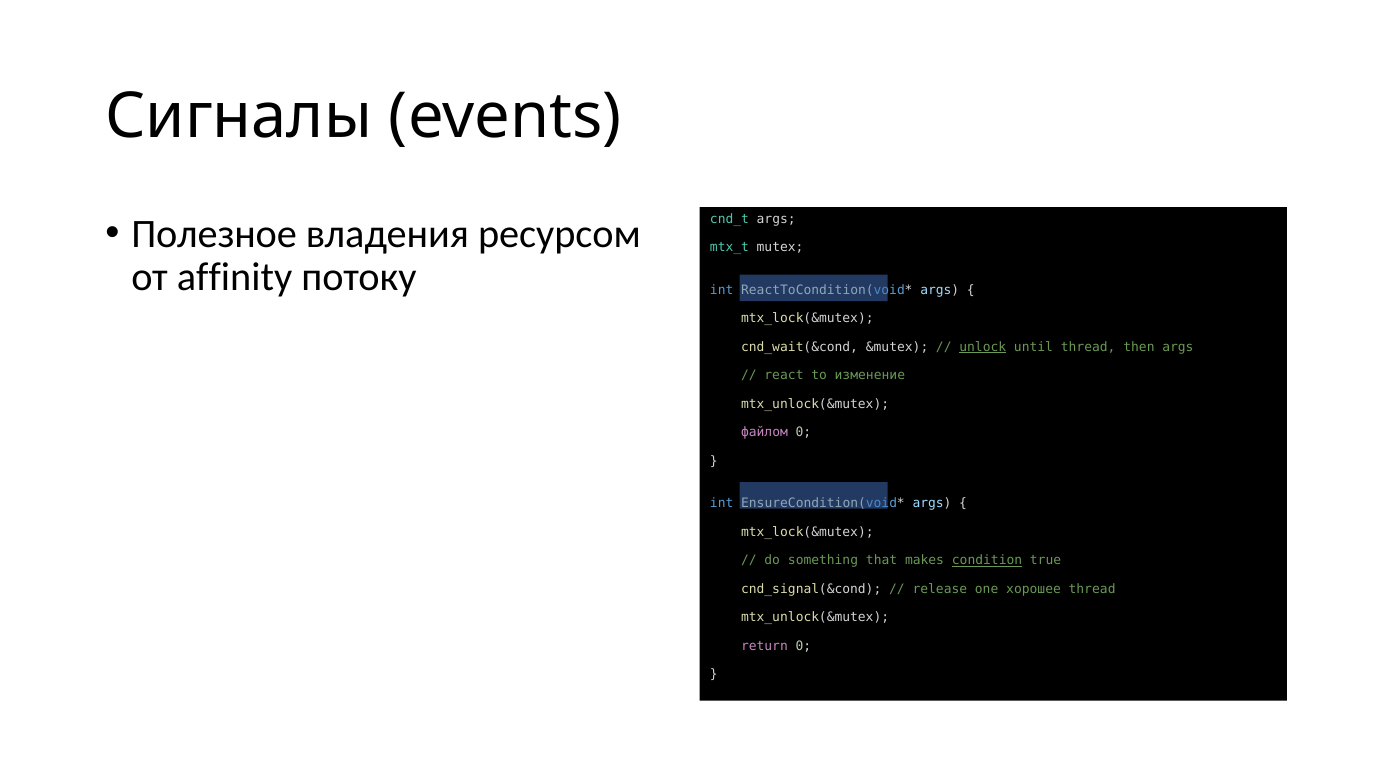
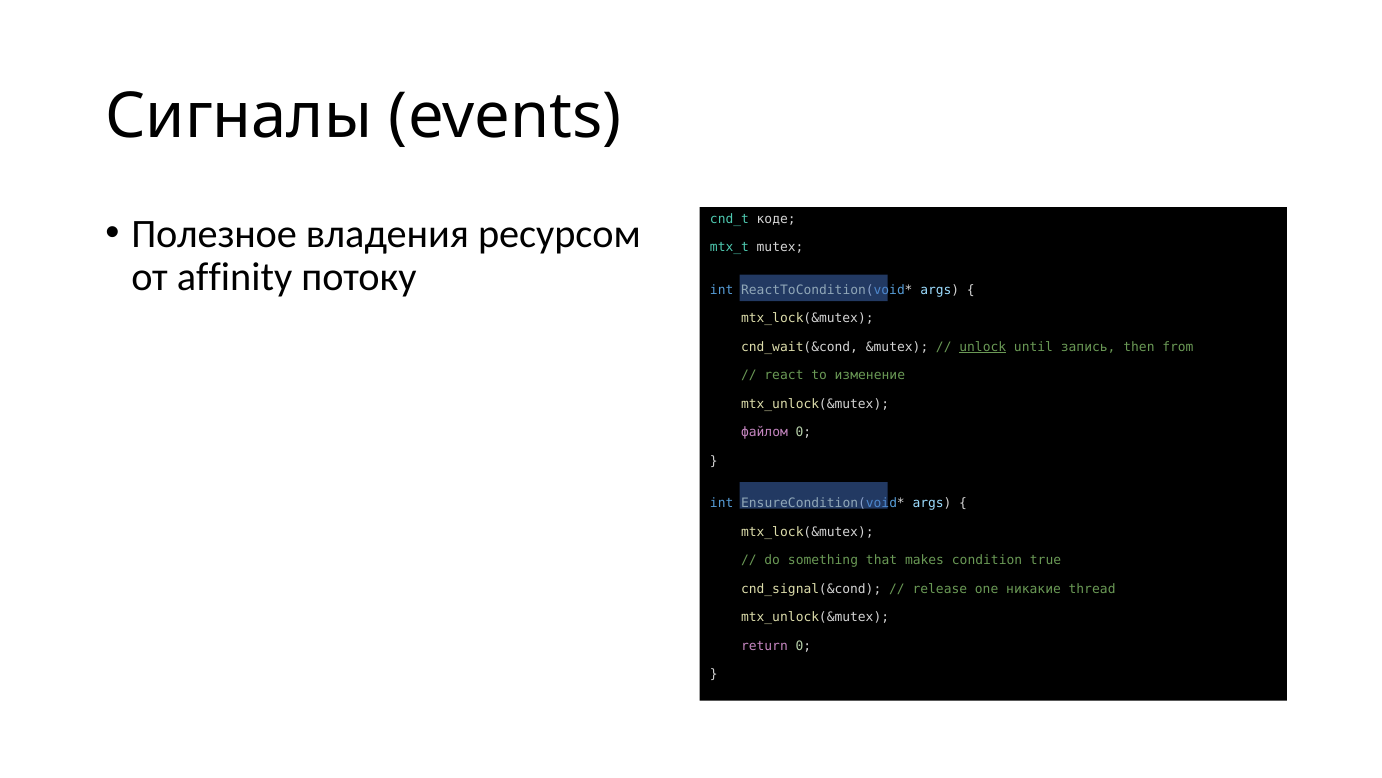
cnd_t args: args -> коде (776, 219)
until thread: thread -> запись (1088, 347)
then args: args -> from (1178, 347)
condition underline: present -> none (987, 560)
хорошее: хорошее -> никакие (1034, 588)
